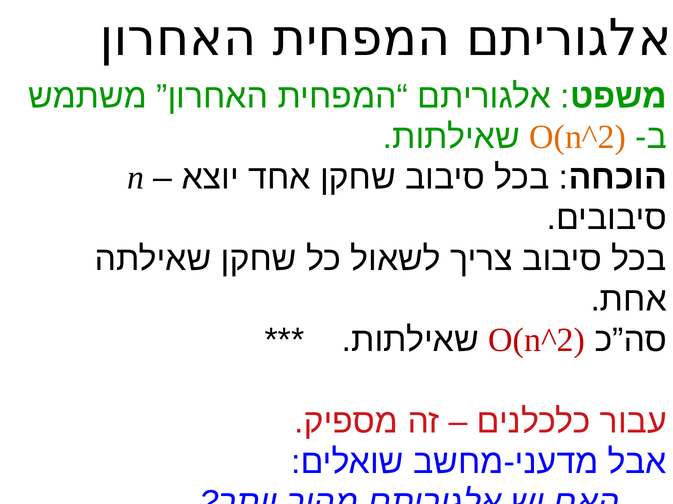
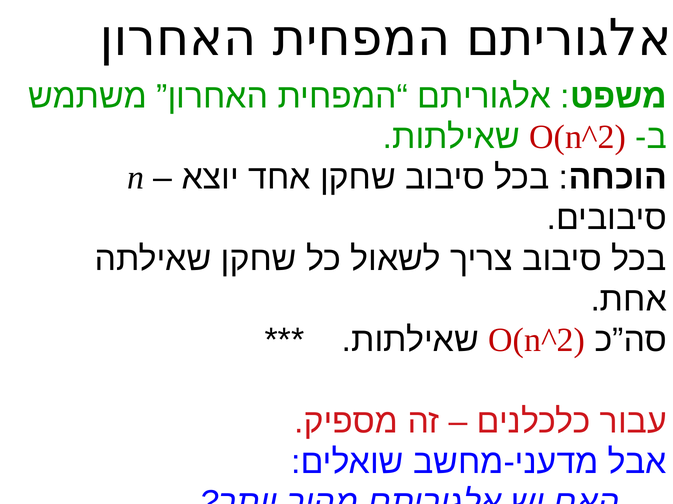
O(n^2 colour: orange -> red (578, 137)
